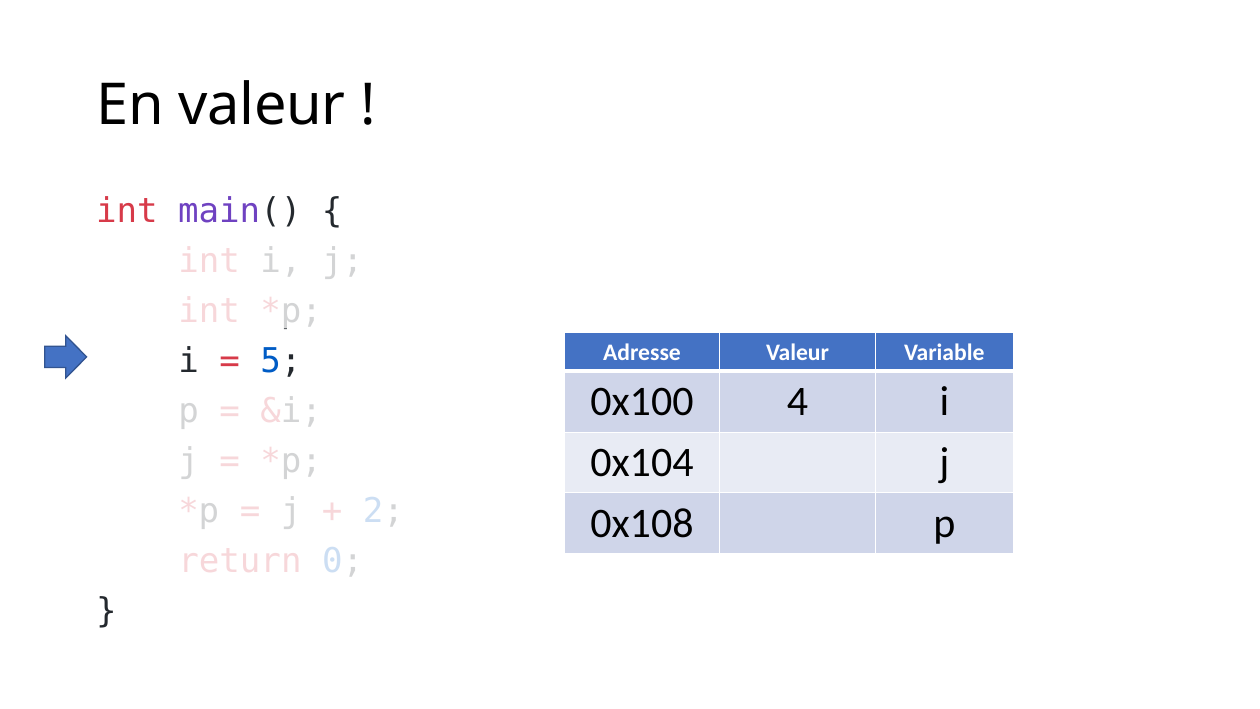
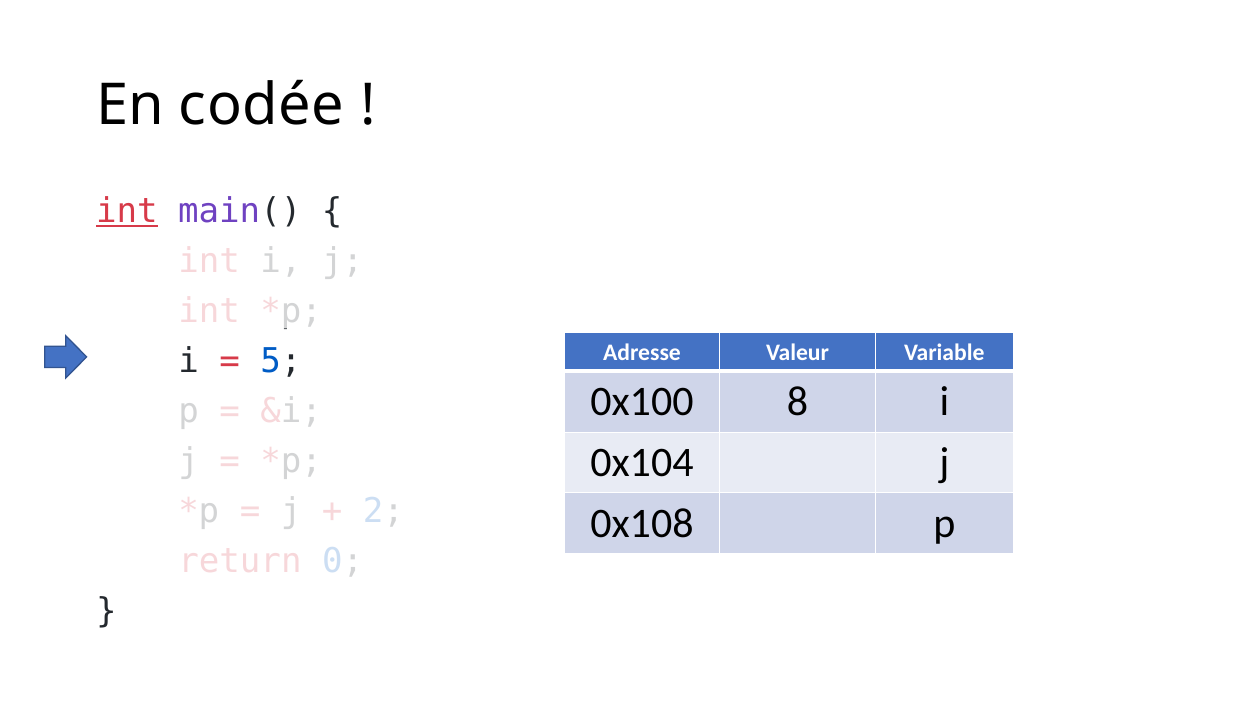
En valeur: valeur -> codée (262, 106)
int underline: none -> present (127, 212)
4: 4 -> 8 (797, 402)
